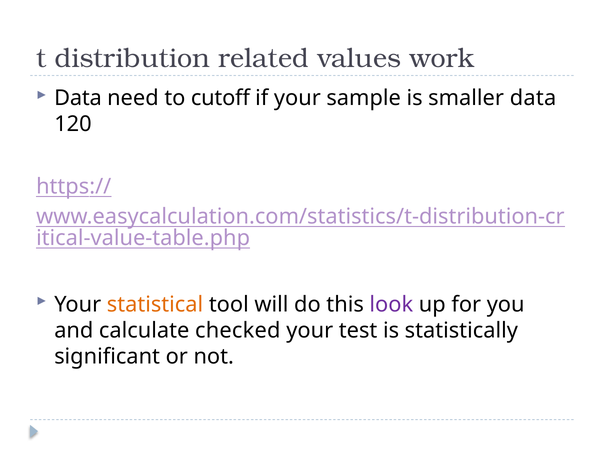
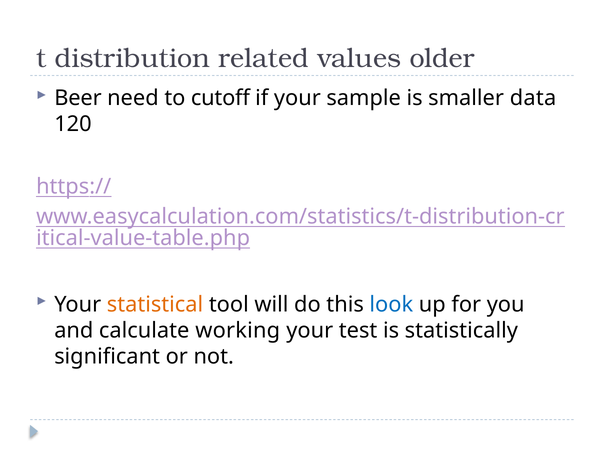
work: work -> older (442, 58)
Data: Data -> Beer (78, 98)
look colour: purple -> blue (391, 304)
checked: checked -> working (238, 330)
